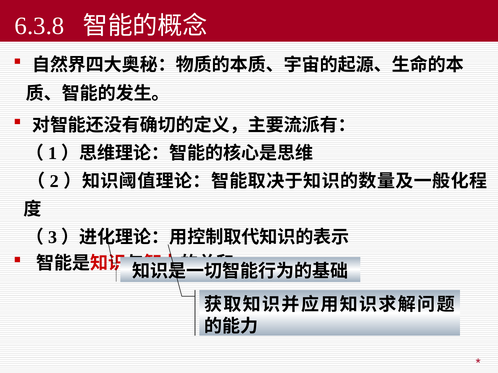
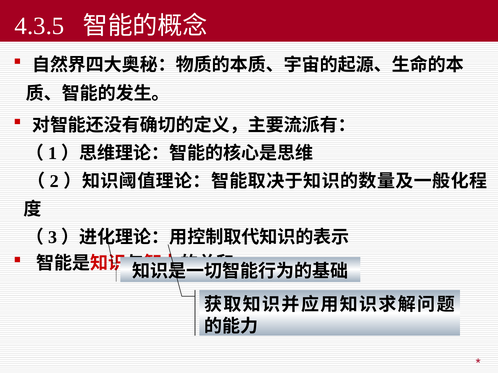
6.3.8: 6.3.8 -> 4.3.5 (39, 26)
